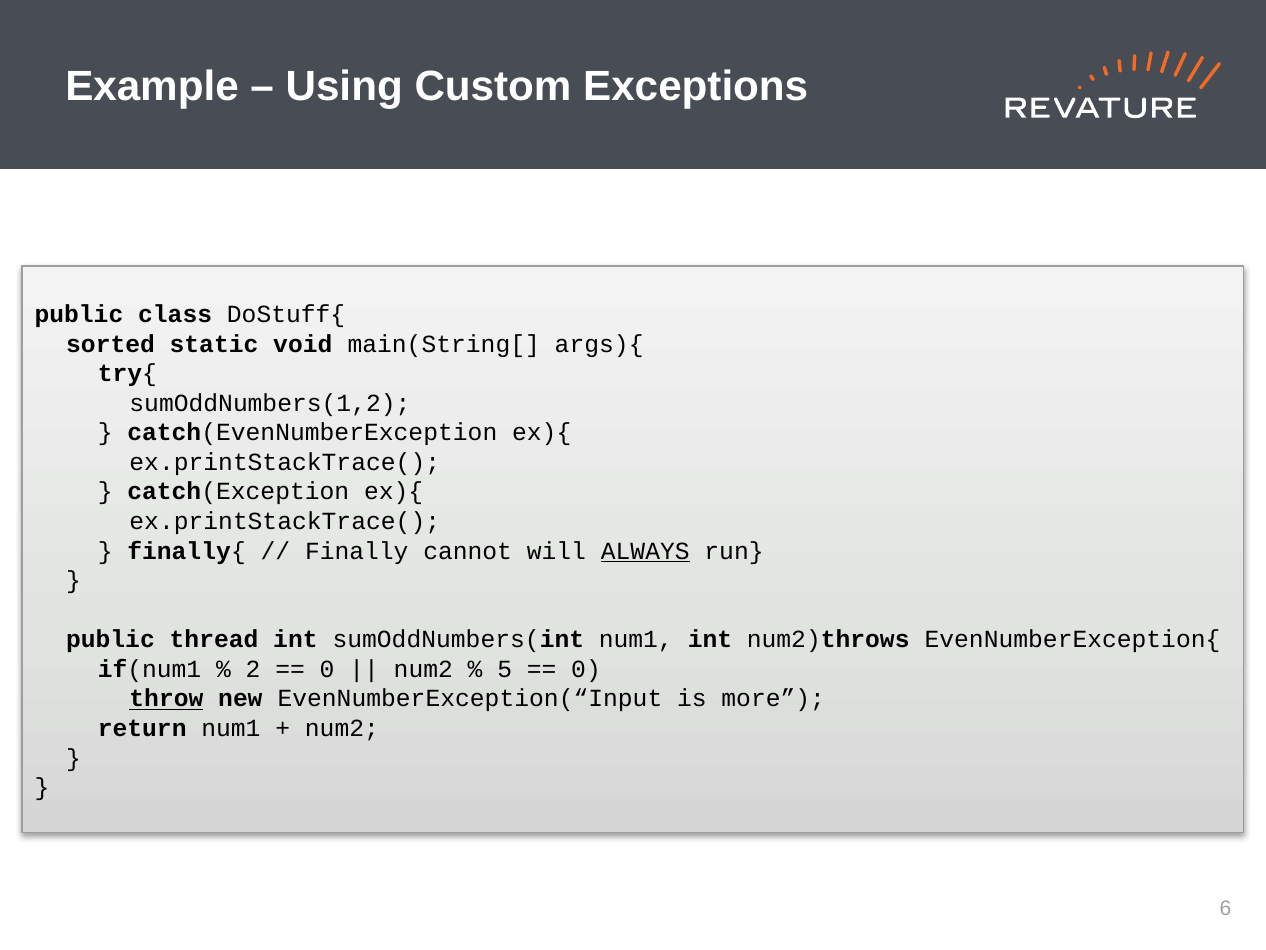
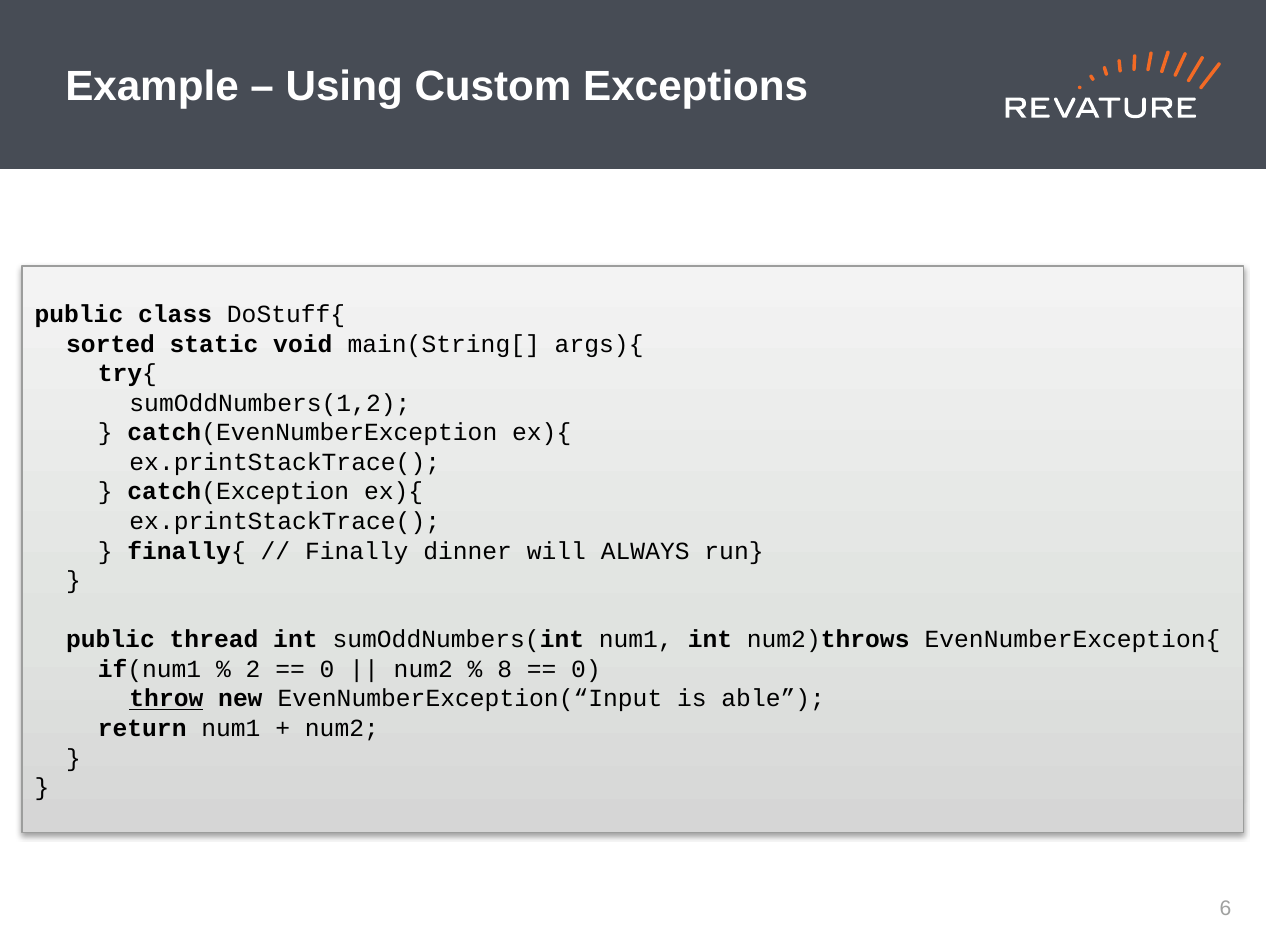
cannot: cannot -> dinner (468, 551)
ALWAYS underline: present -> none (645, 551)
5: 5 -> 8 (505, 669)
more: more -> able (773, 698)
